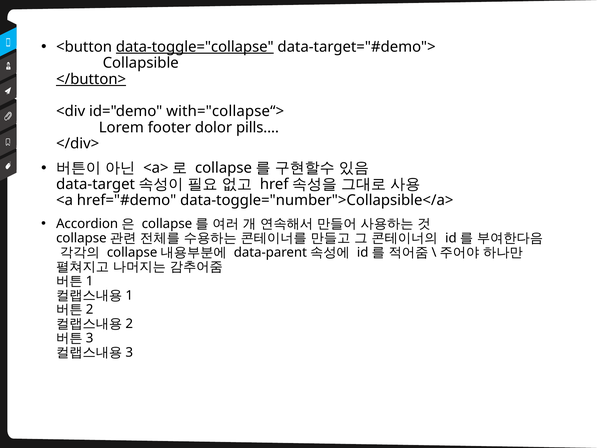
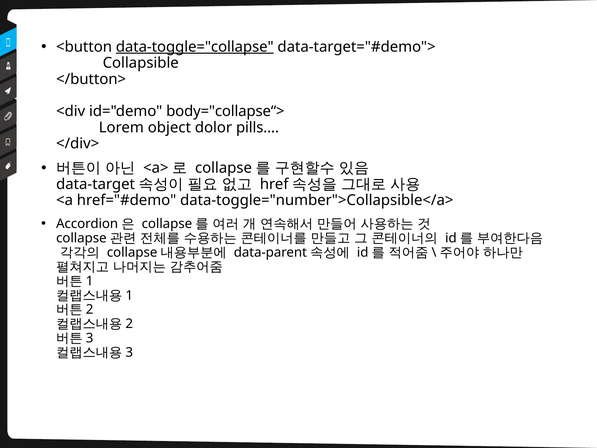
</button> underline: present -> none (91, 79)
with="collapse“>: with="collapse“> -> body="collapse“> (225, 111)
footer: footer -> object (169, 127)
